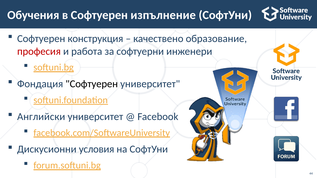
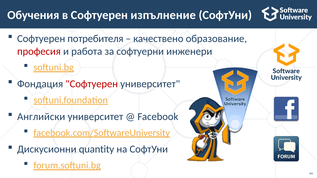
конструкция: конструкция -> потребителя (95, 39)
Софтуерен colour: black -> red (92, 84)
условия: условия -> quantity (97, 150)
